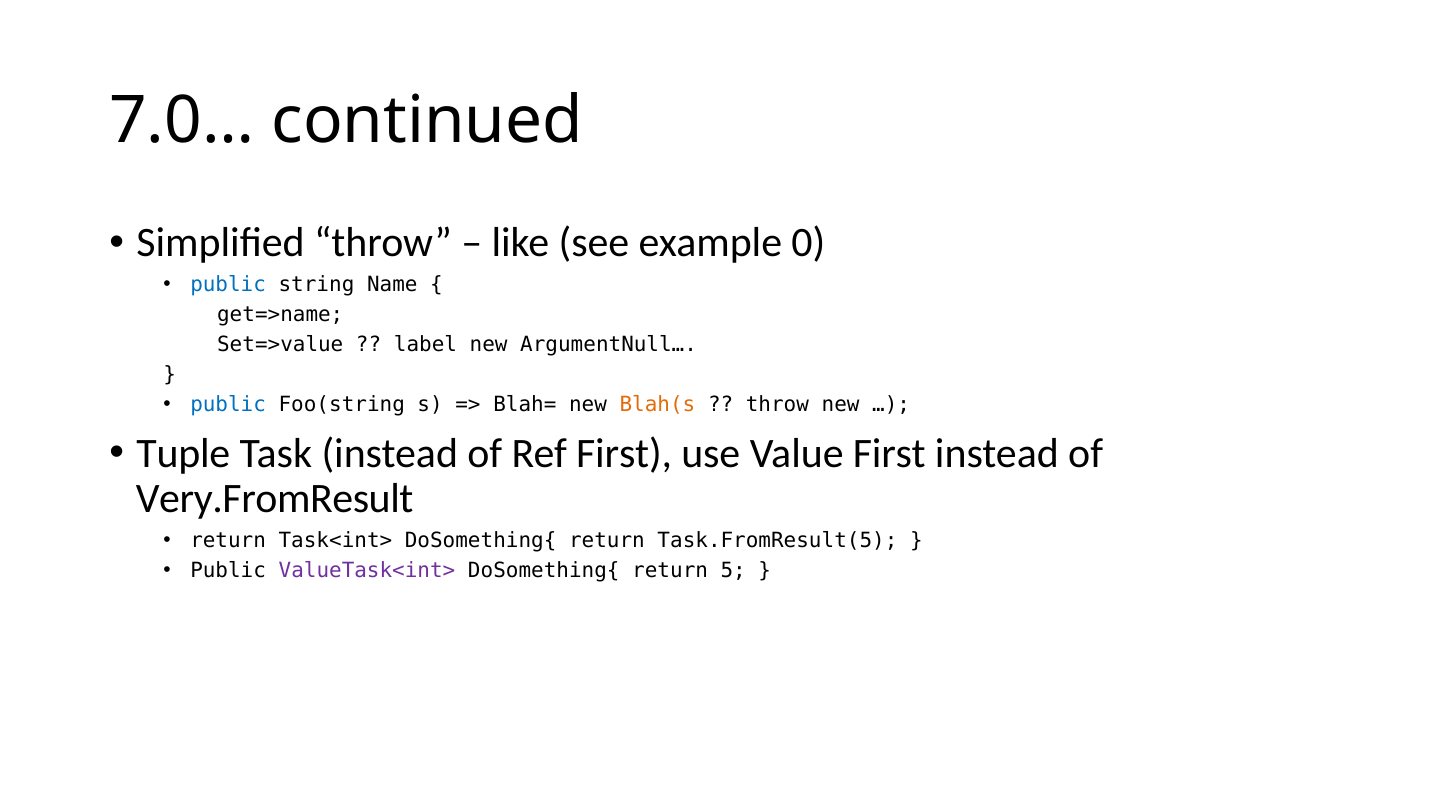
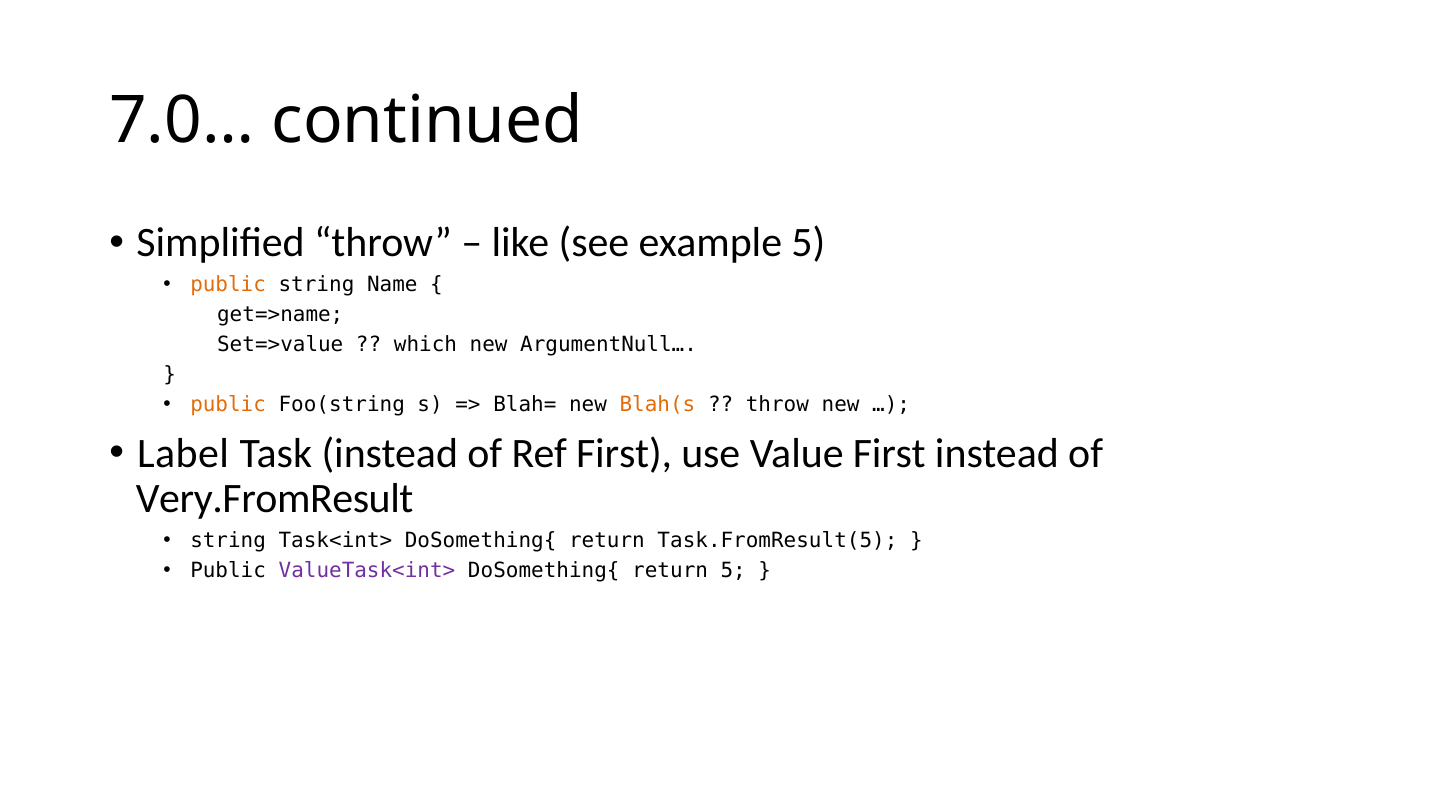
example 0: 0 -> 5 (808, 243)
public colour: blue -> orange (228, 284)
label: label -> which (425, 345)
public colour: blue -> orange (228, 405)
Tuple: Tuple -> Label (183, 454)
return: return -> string (228, 540)
